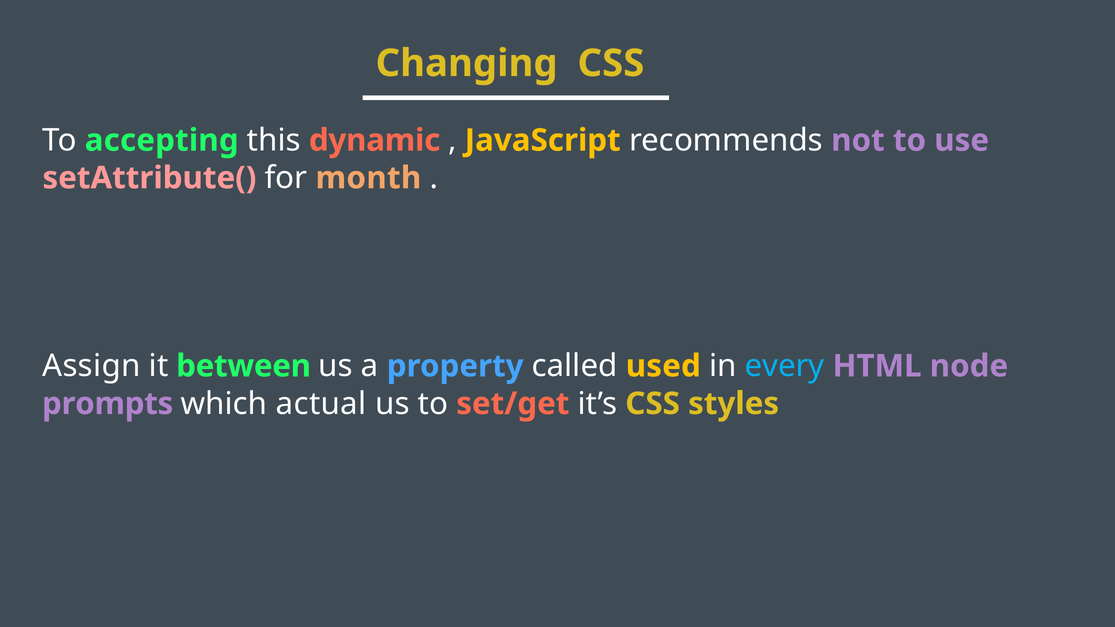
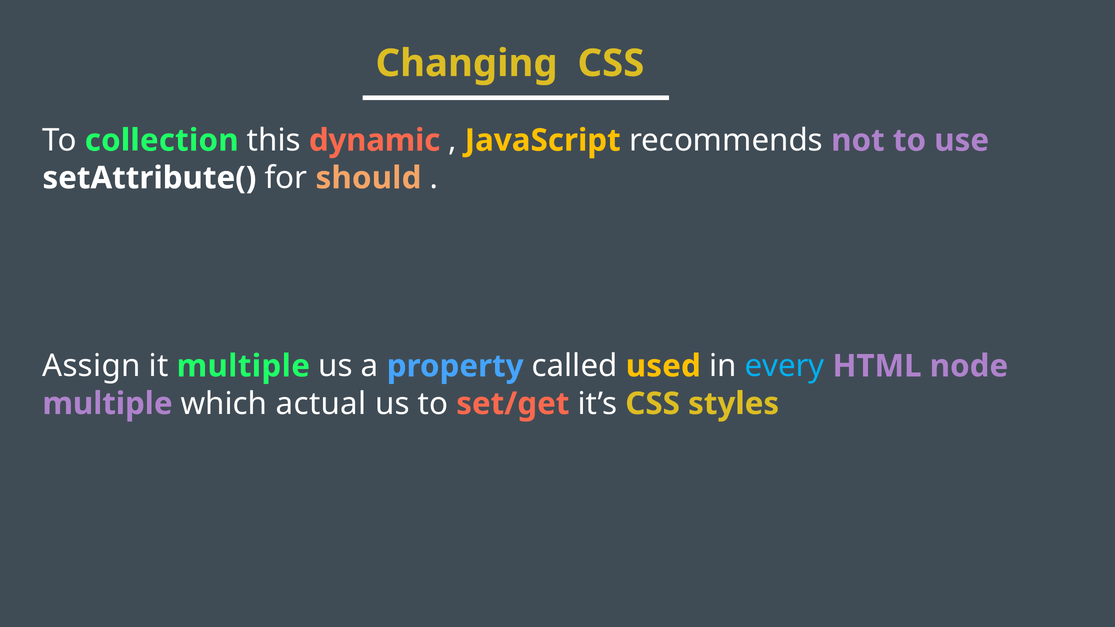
accepting: accepting -> collection (162, 140)
setAttribute( colour: pink -> white (149, 178)
month: month -> should (369, 178)
it between: between -> multiple (243, 366)
prompts: prompts -> multiple (108, 404)
